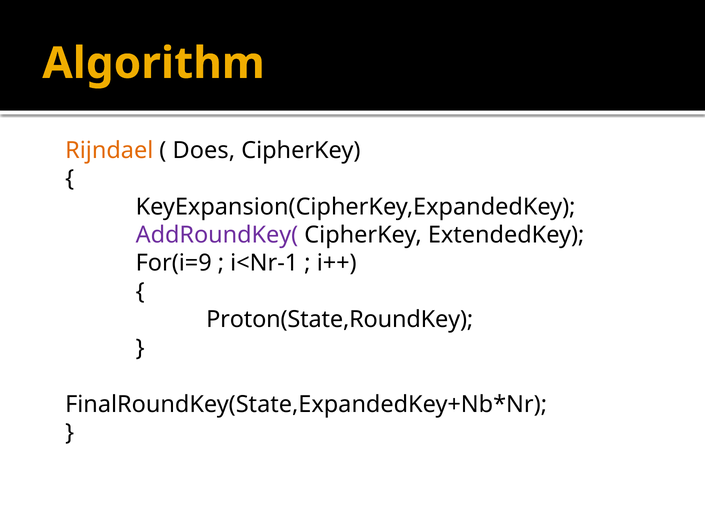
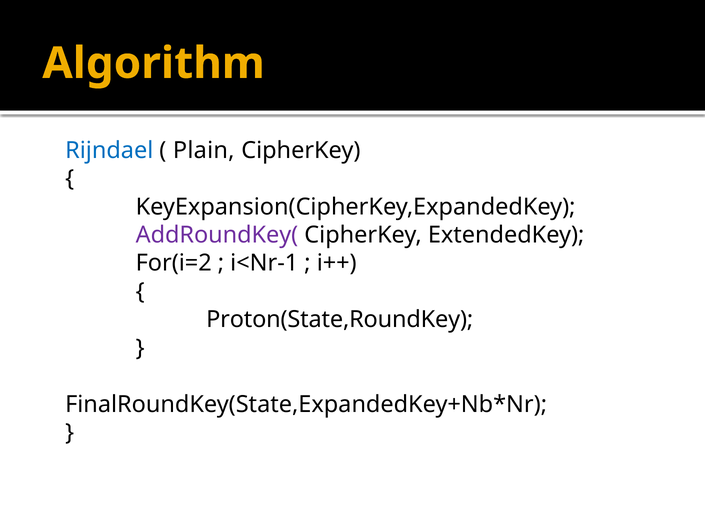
Rijndael colour: orange -> blue (109, 150)
Does: Does -> Plain (204, 150)
For(i=9: For(i=9 -> For(i=2 (174, 263)
